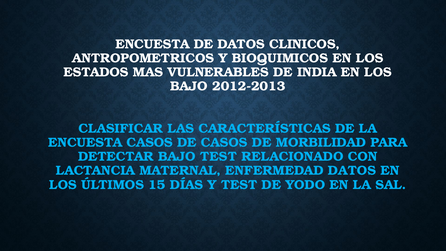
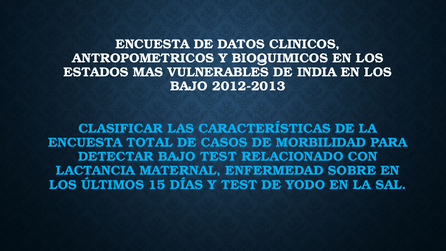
ENCUESTA CASOS: CASOS -> TOTAL (150, 143)
ENFERMEDAD DATOS: DATOS -> SOBRE (352, 171)
